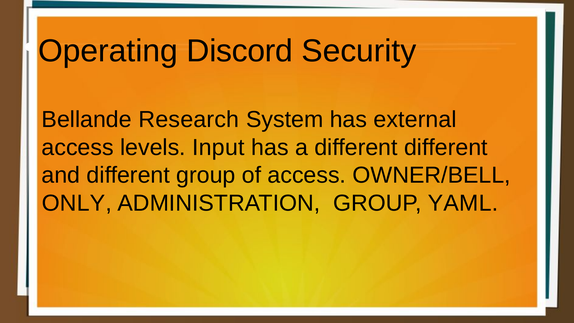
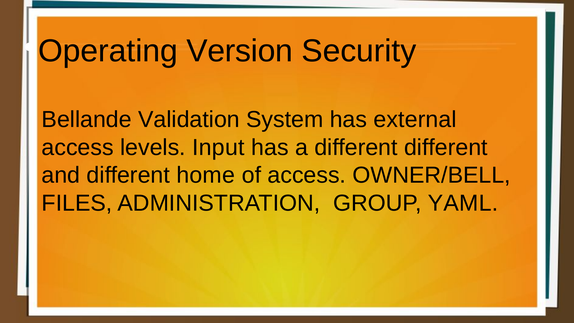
Discord: Discord -> Version (240, 51)
Research: Research -> Validation (189, 120)
different group: group -> home (206, 175)
ONLY: ONLY -> FILES (77, 203)
